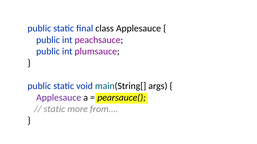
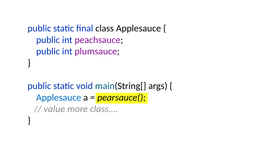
Applesauce colour: purple -> blue (59, 98)
static: static -> value (54, 109)
more from: from -> class (104, 109)
